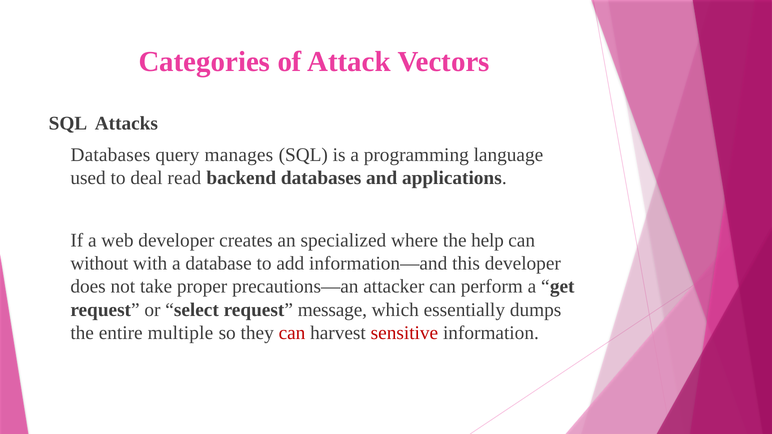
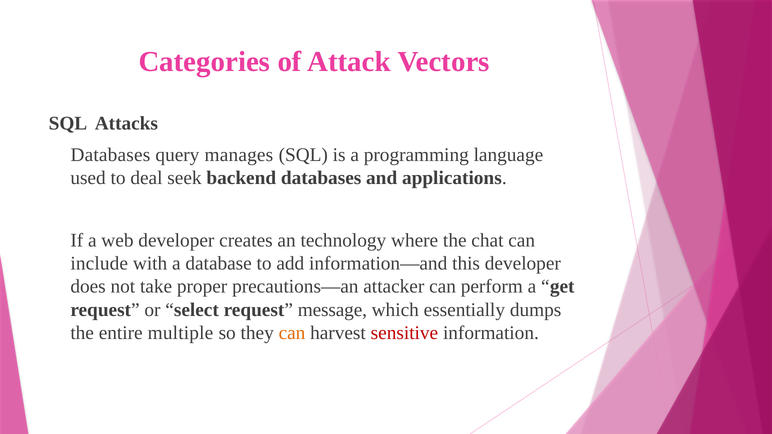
read: read -> seek (184, 178)
specialized: specialized -> technology (343, 240)
help: help -> chat (487, 240)
without: without -> include (99, 264)
can colour: red -> orange (292, 333)
